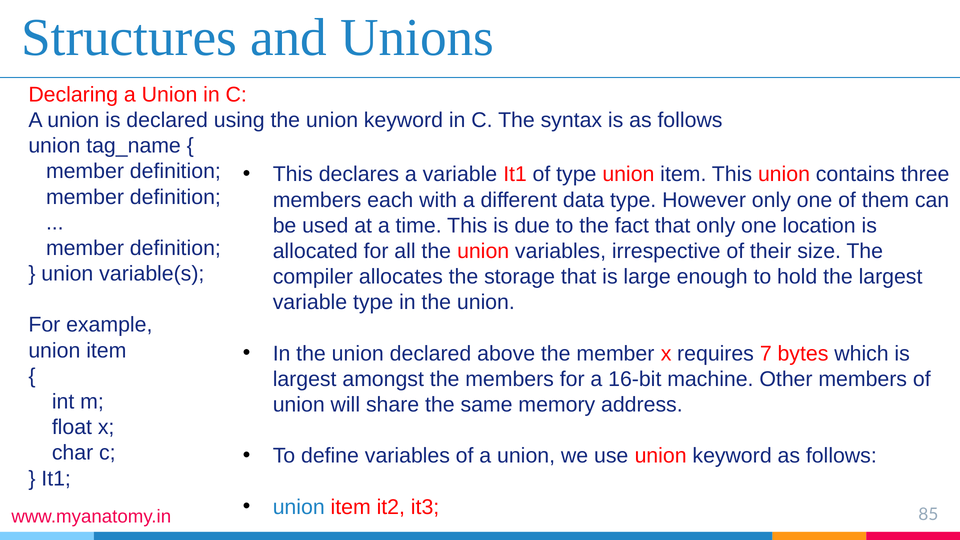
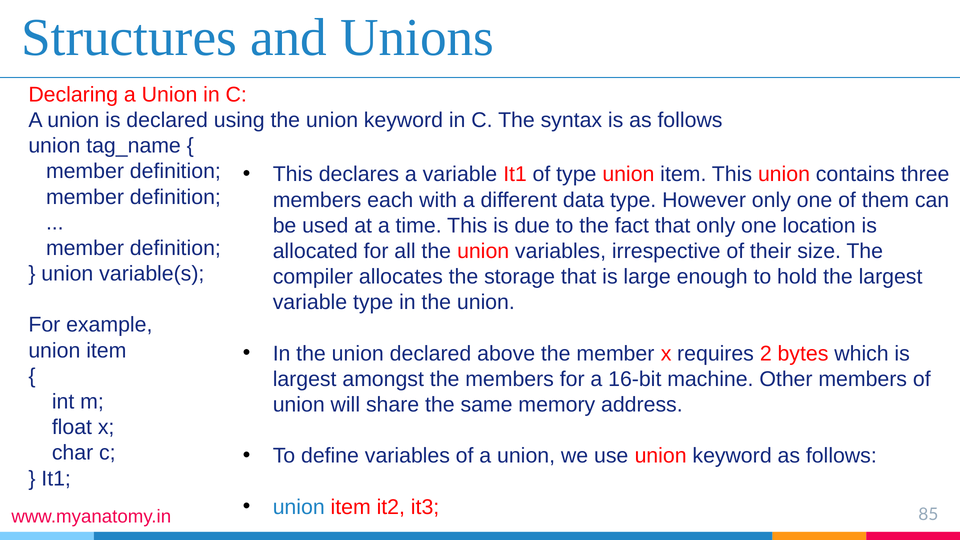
7: 7 -> 2 (766, 354)
